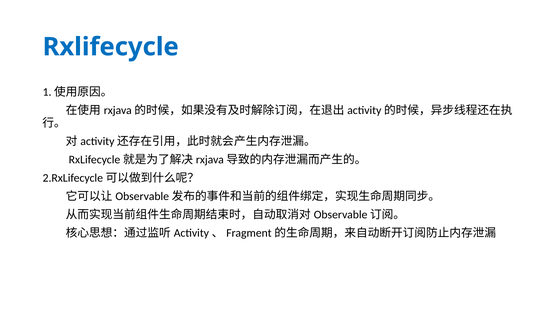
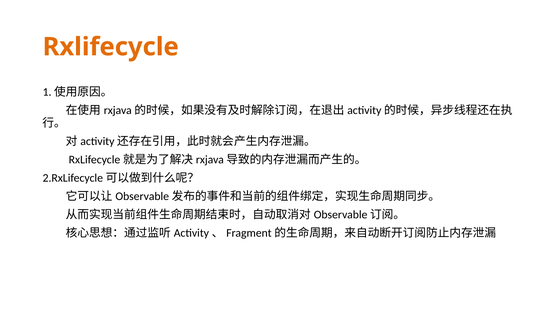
Rxlifecycle colour: blue -> orange (111, 47)
